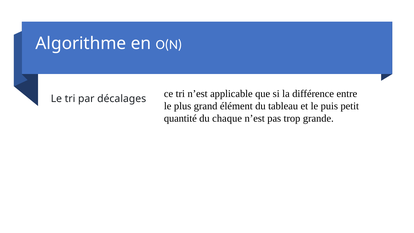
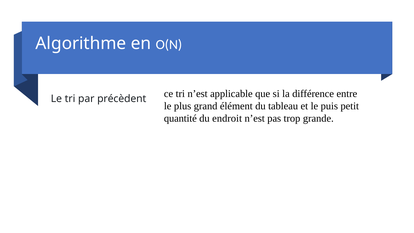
décalages: décalages -> précèdent (122, 99)
chaque: chaque -> endroit (227, 118)
